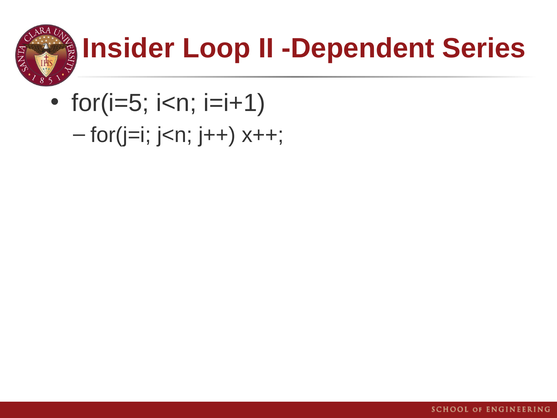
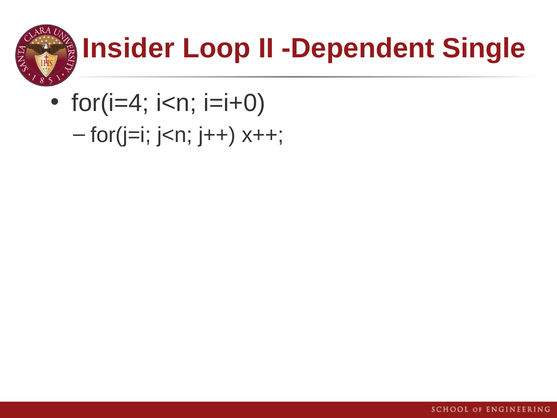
Series: Series -> Single (484, 48)
for(i=5: for(i=5 -> for(i=4 (110, 103)
i=i+1: i=i+1 -> i=i+0 (234, 103)
